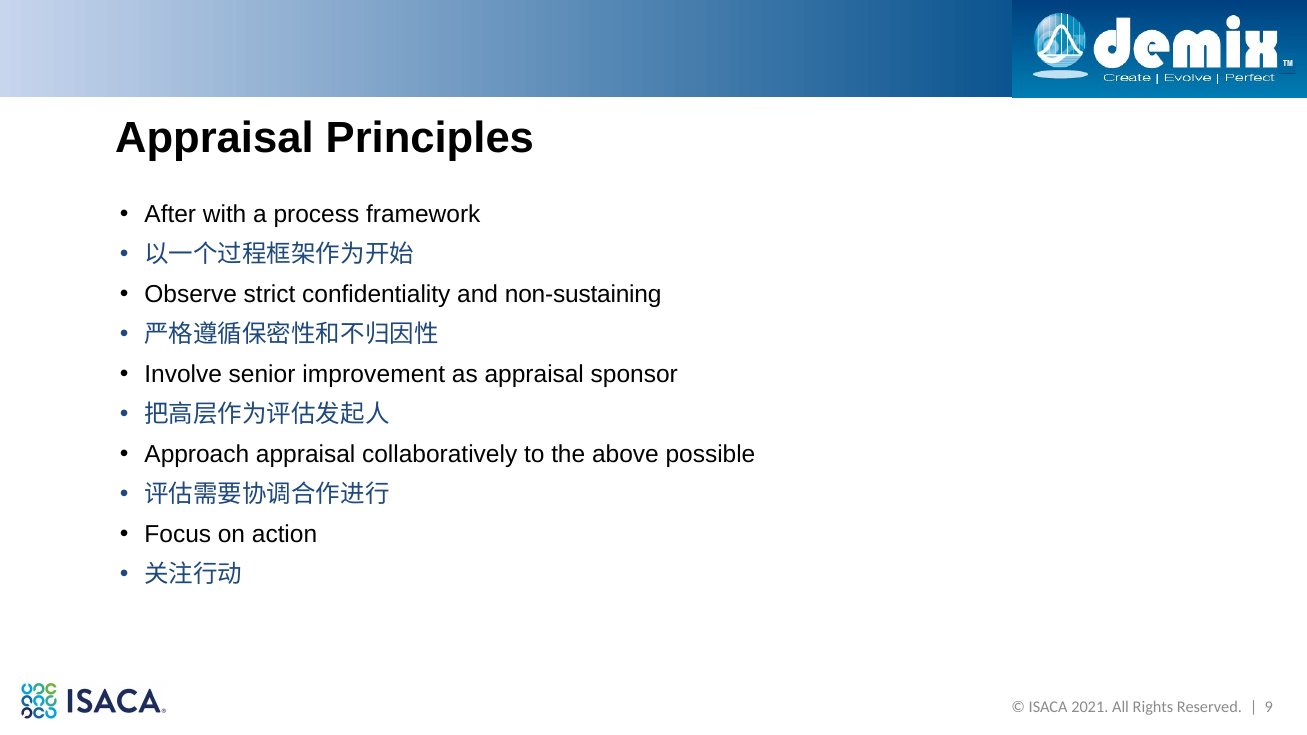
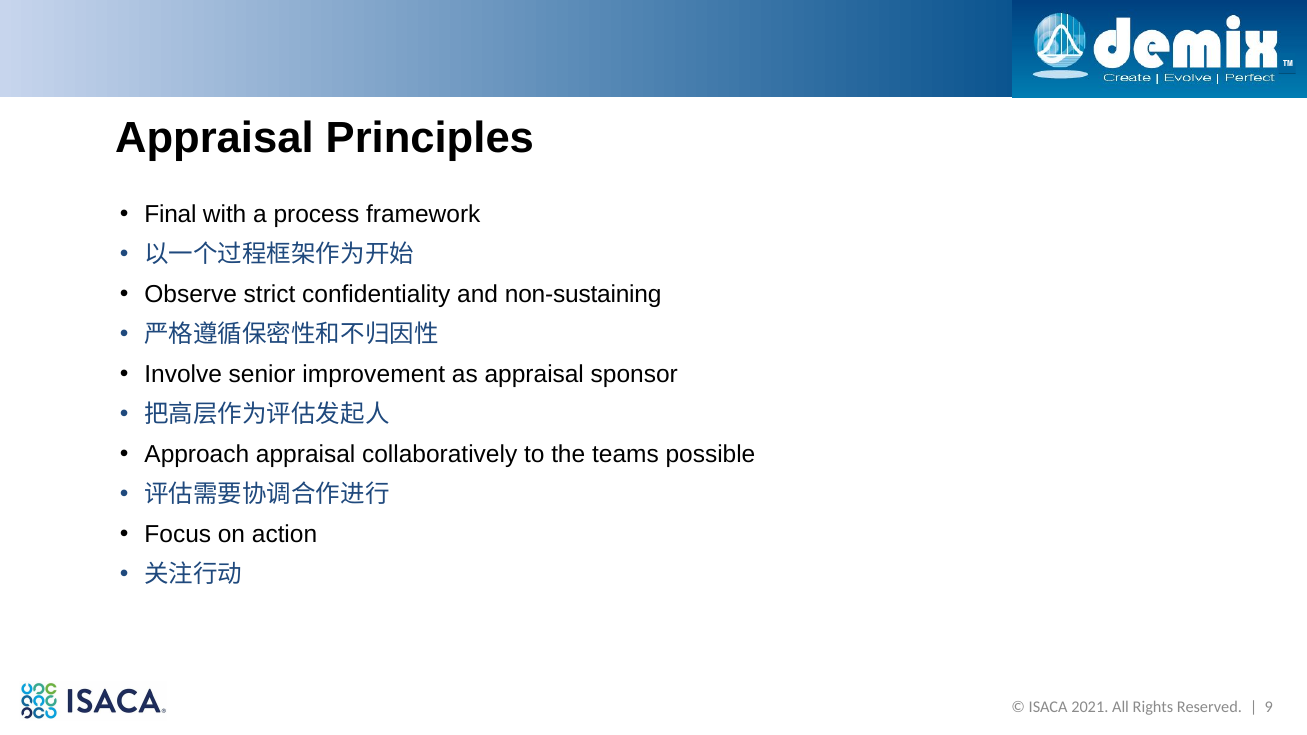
After: After -> Final (170, 214)
above: above -> teams (625, 455)
